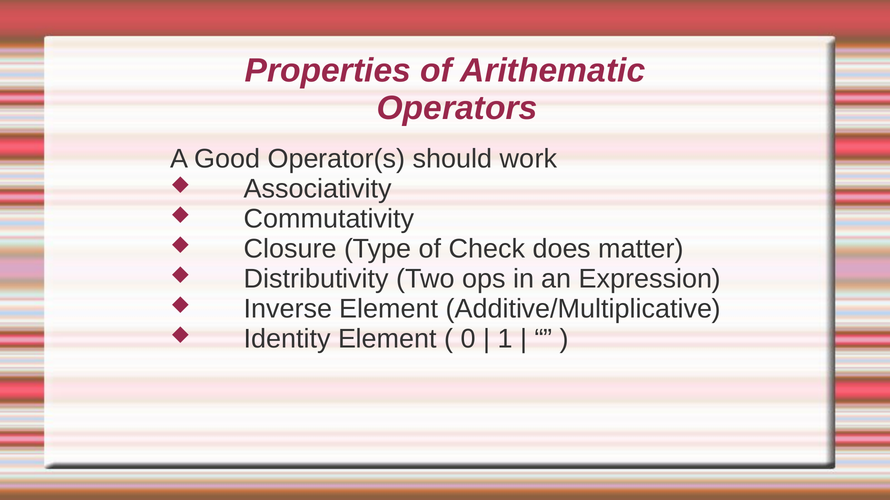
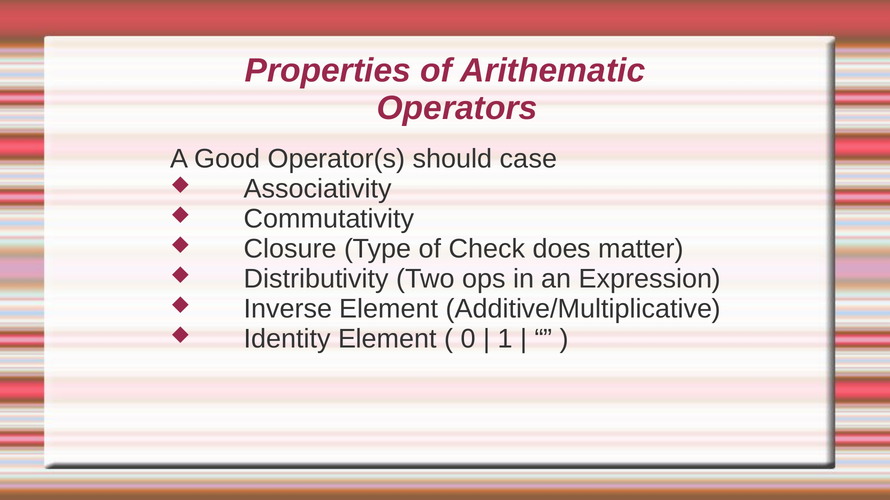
work: work -> case (529, 159)
